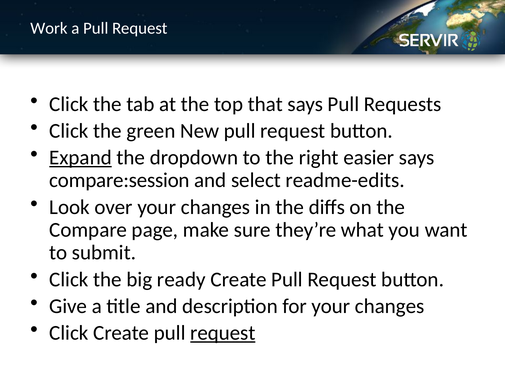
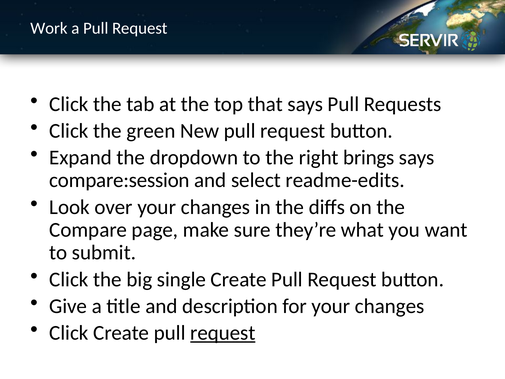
Expand underline: present -> none (81, 158)
easier: easier -> brings (369, 158)
ready: ready -> single (181, 279)
